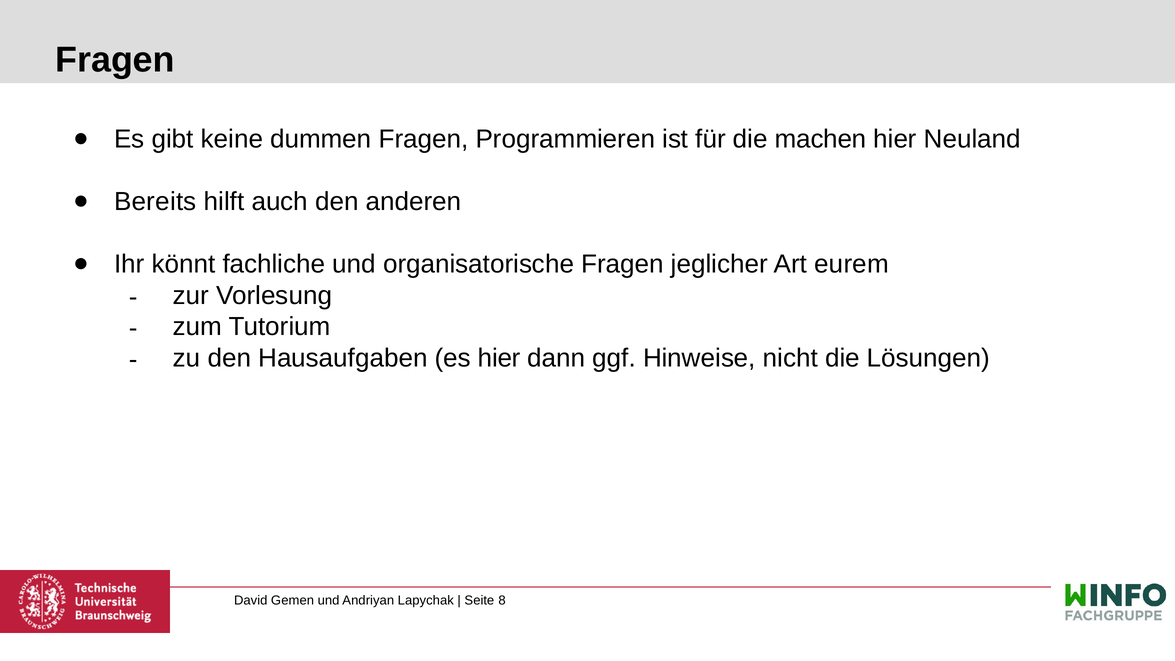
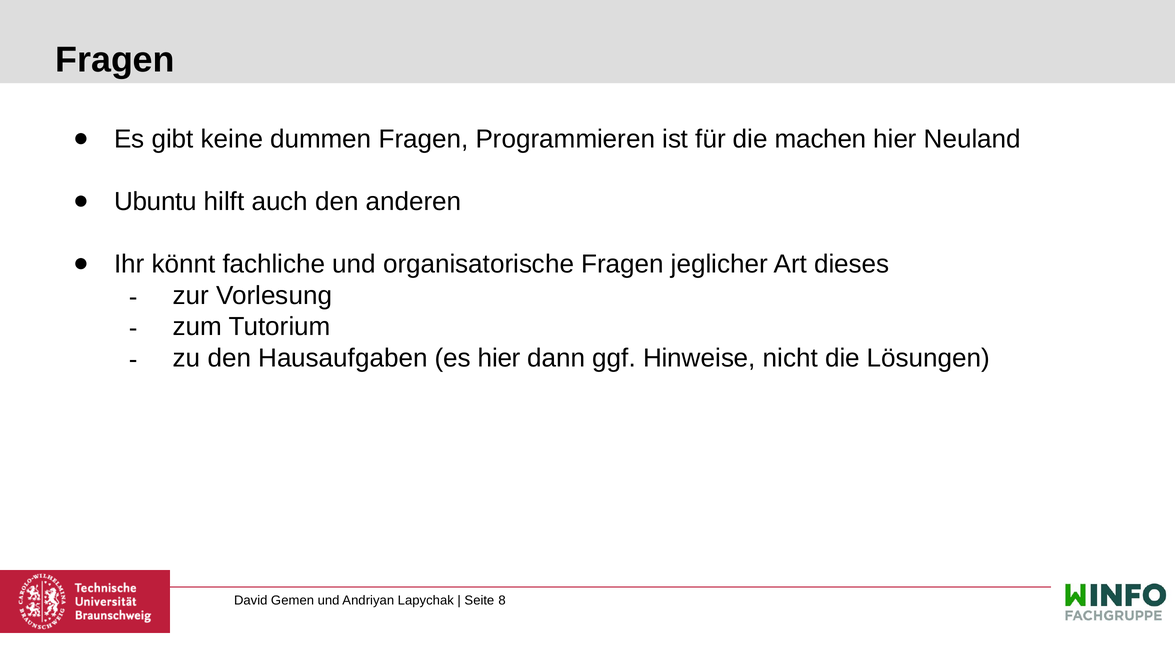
Bereits: Bereits -> Ubuntu (156, 202)
eurem: eurem -> dieses (852, 264)
